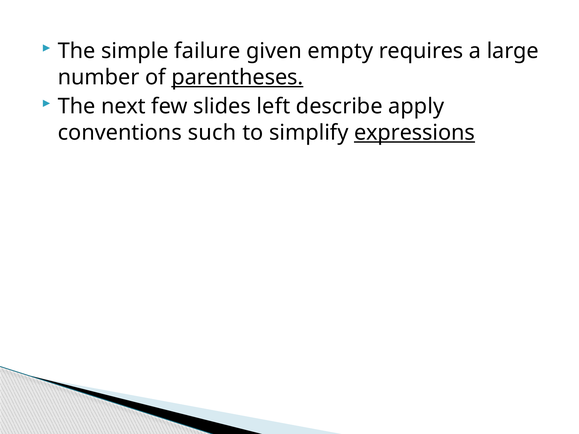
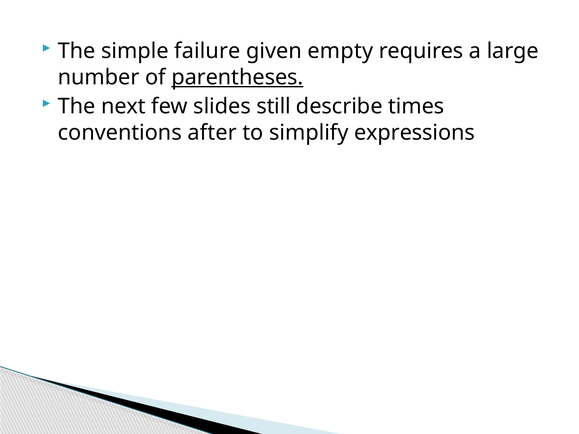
left: left -> still (274, 107)
apply: apply -> times (416, 107)
such: such -> after (212, 133)
expressions underline: present -> none (415, 133)
